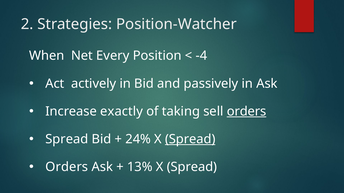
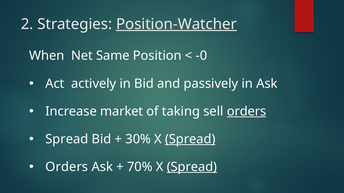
Position-Watcher underline: none -> present (176, 24)
Every: Every -> Same (113, 56)
-4: -4 -> -0 (201, 56)
exactly: exactly -> market (122, 112)
24%: 24% -> 30% (138, 139)
13%: 13% -> 70% (140, 167)
Spread underline: none -> present (192, 167)
